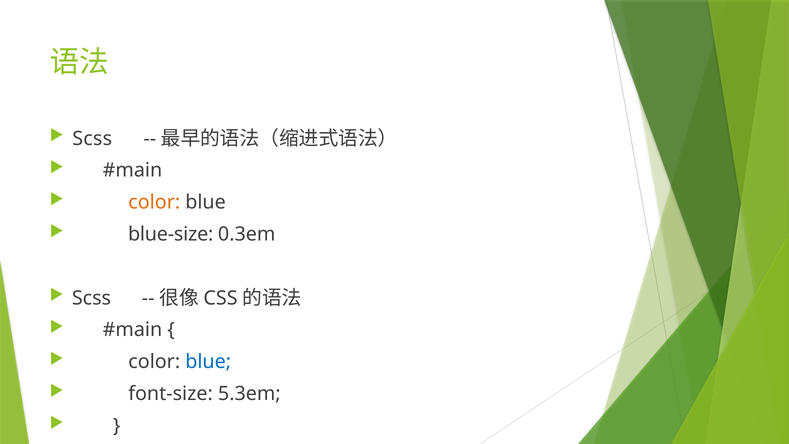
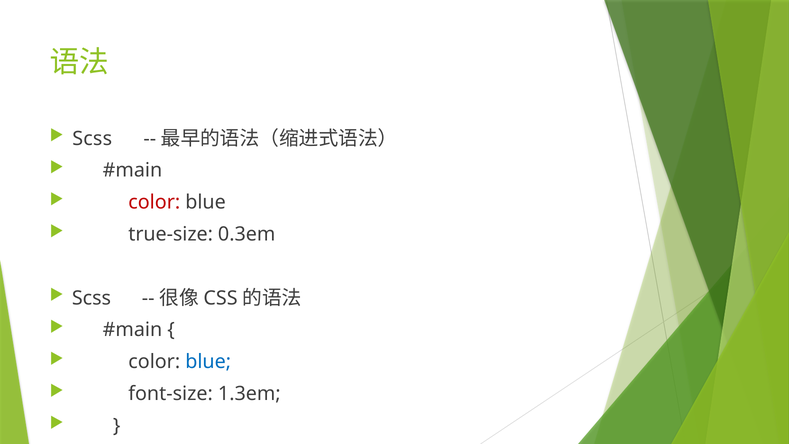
color colour: orange -> red (154, 202)
blue-size: blue-size -> true-size (171, 234)
5.3em: 5.3em -> 1.3em (249, 394)
